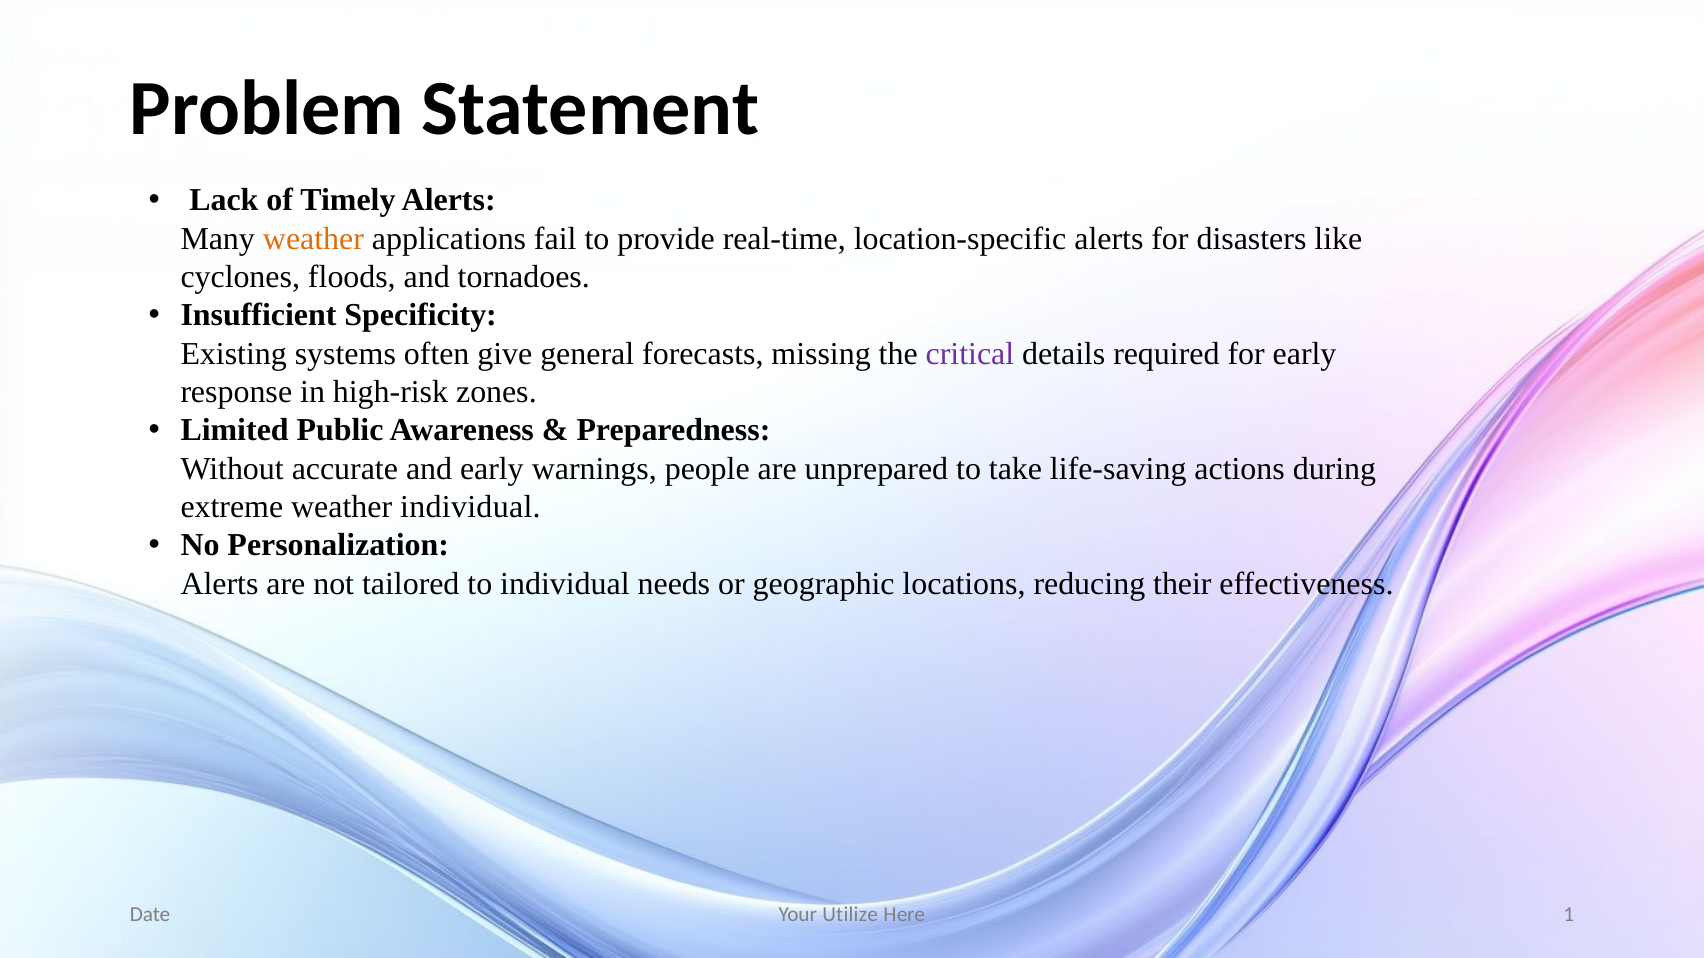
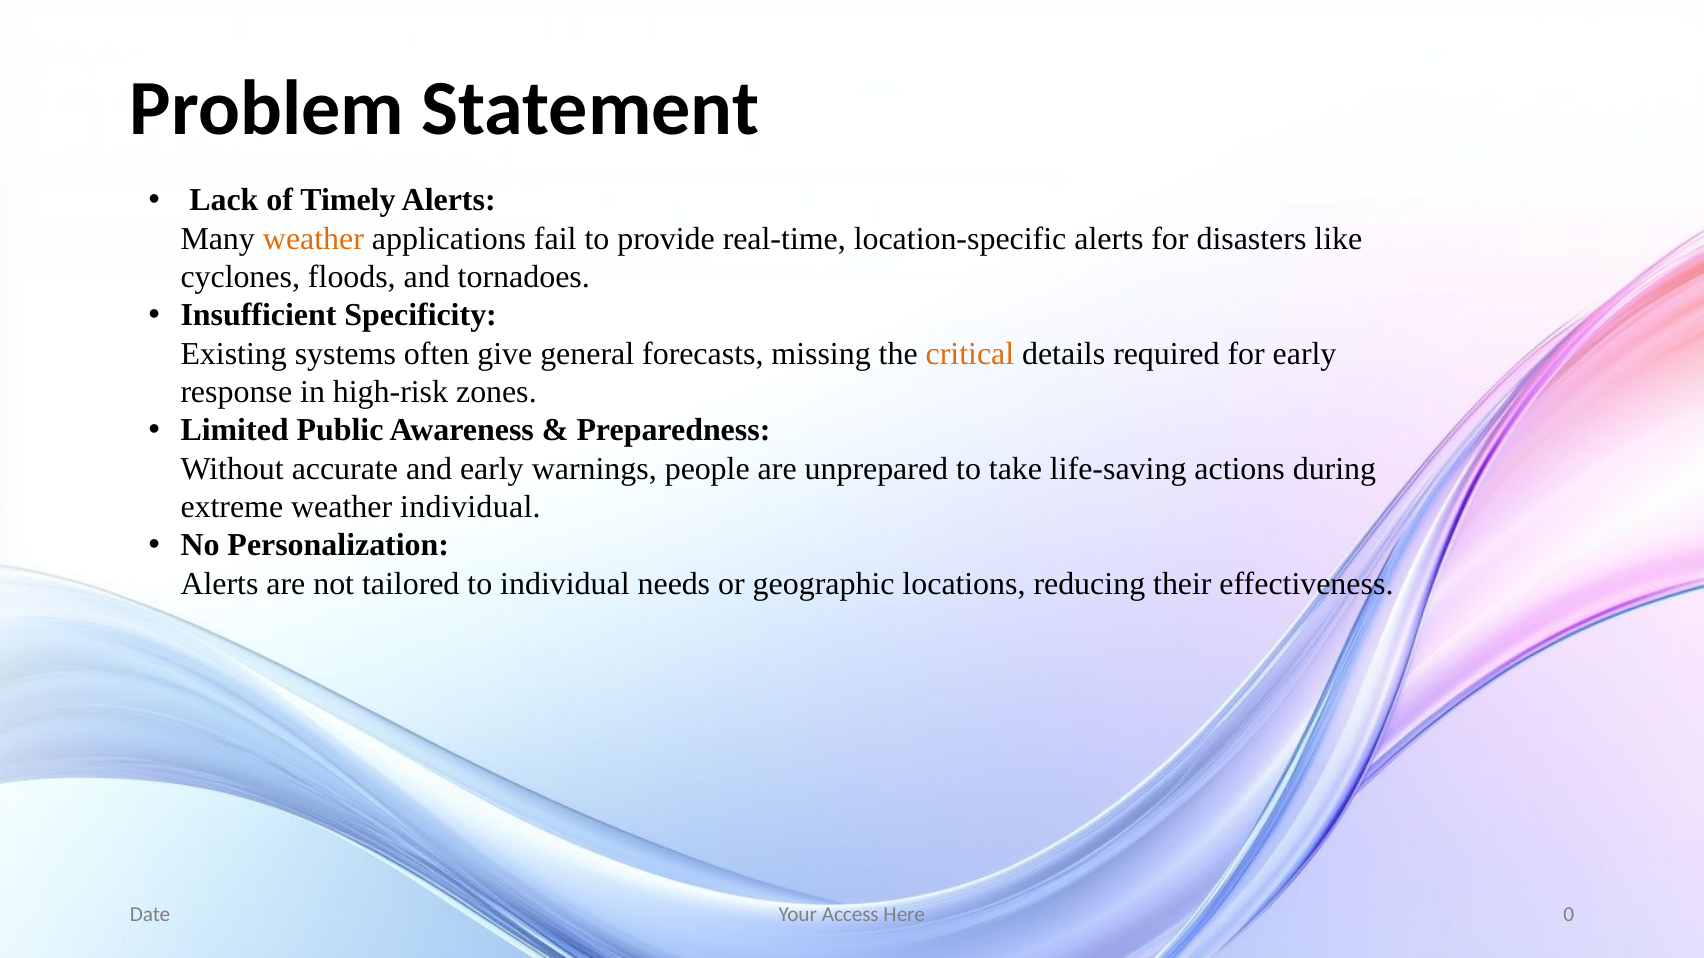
critical colour: purple -> orange (970, 354)
Utilize: Utilize -> Access (850, 915)
1: 1 -> 0 (1569, 915)
